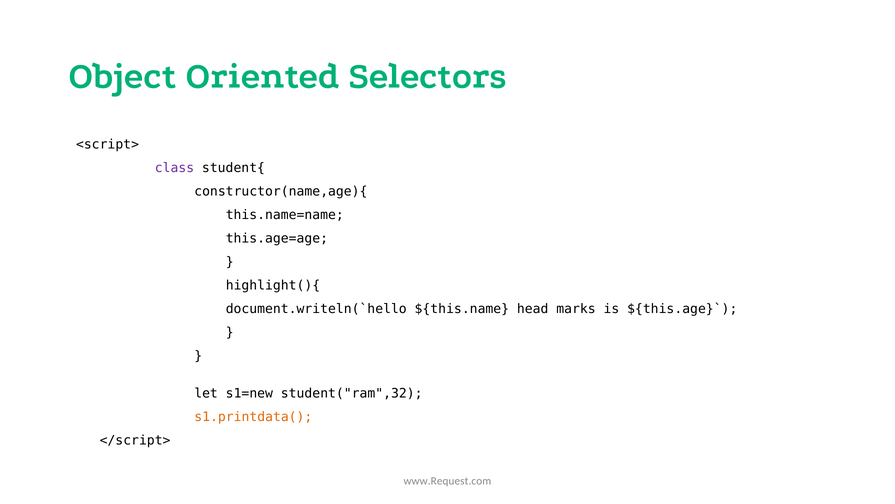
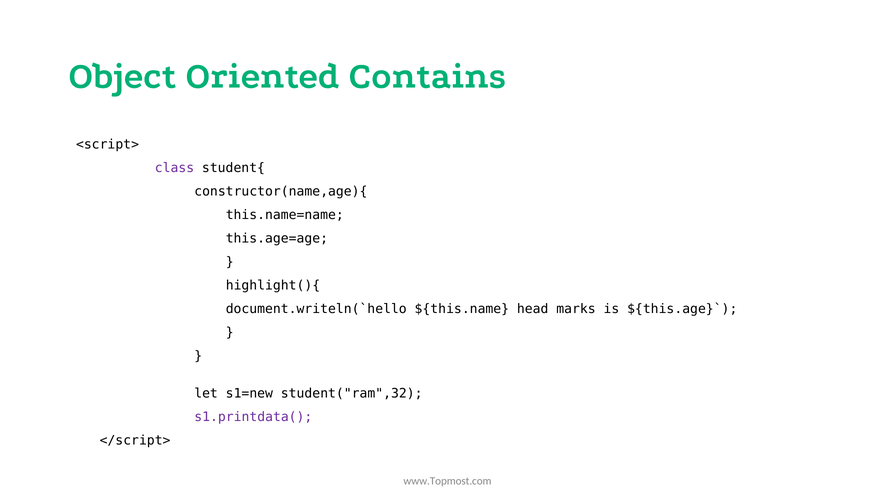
Selectors: Selectors -> Contains (427, 75)
s1.printdata( colour: orange -> purple (253, 416)
www.Request.com: www.Request.com -> www.Topmost.com (447, 481)
